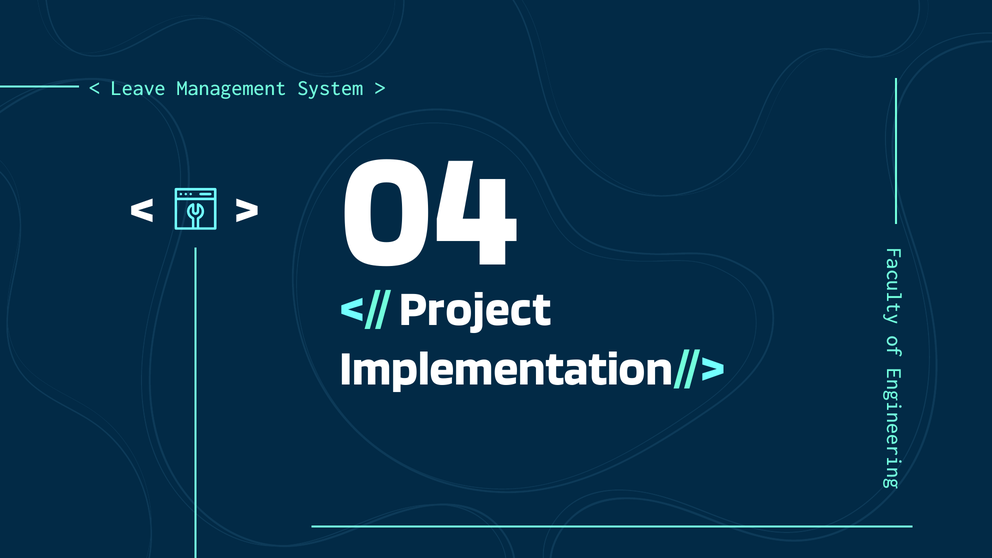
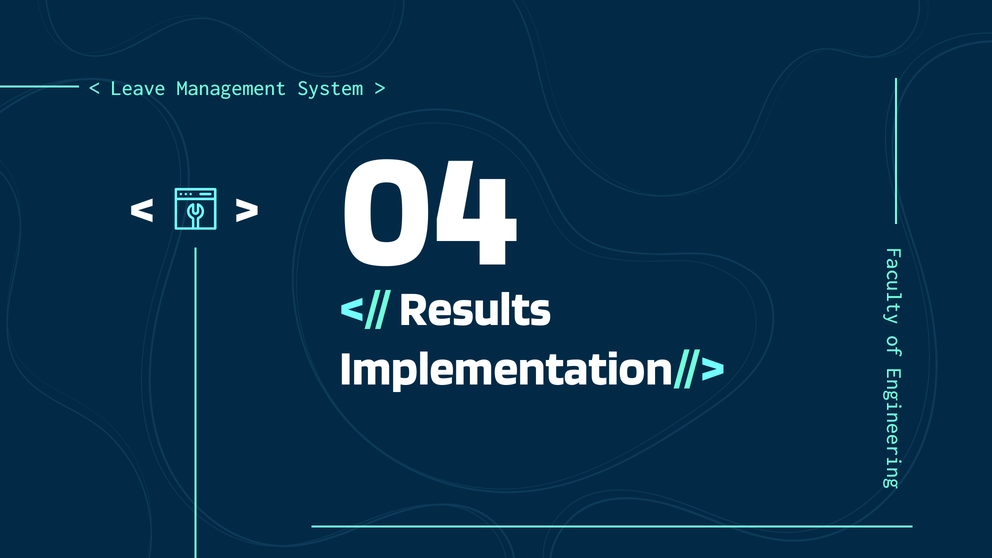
Project: Project -> Results (475, 309)
